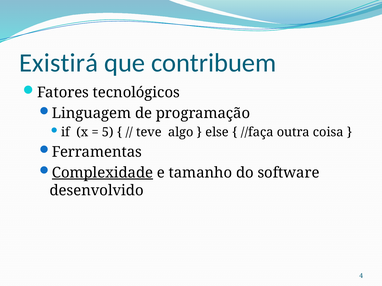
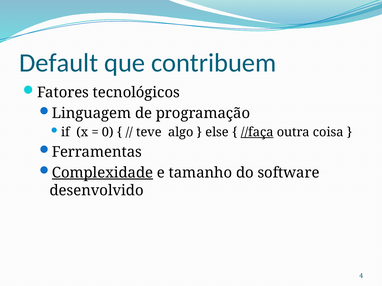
Existirá: Existirá -> Default (59, 63)
5: 5 -> 0 (108, 132)
//faça underline: none -> present (257, 132)
